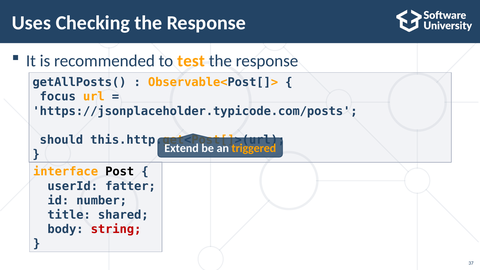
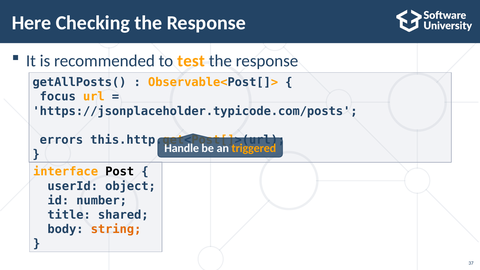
Uses: Uses -> Here (32, 23)
should: should -> errors (61, 140)
Extend: Extend -> Handle (182, 148)
fatter: fatter -> object (131, 186)
string colour: red -> orange (116, 229)
